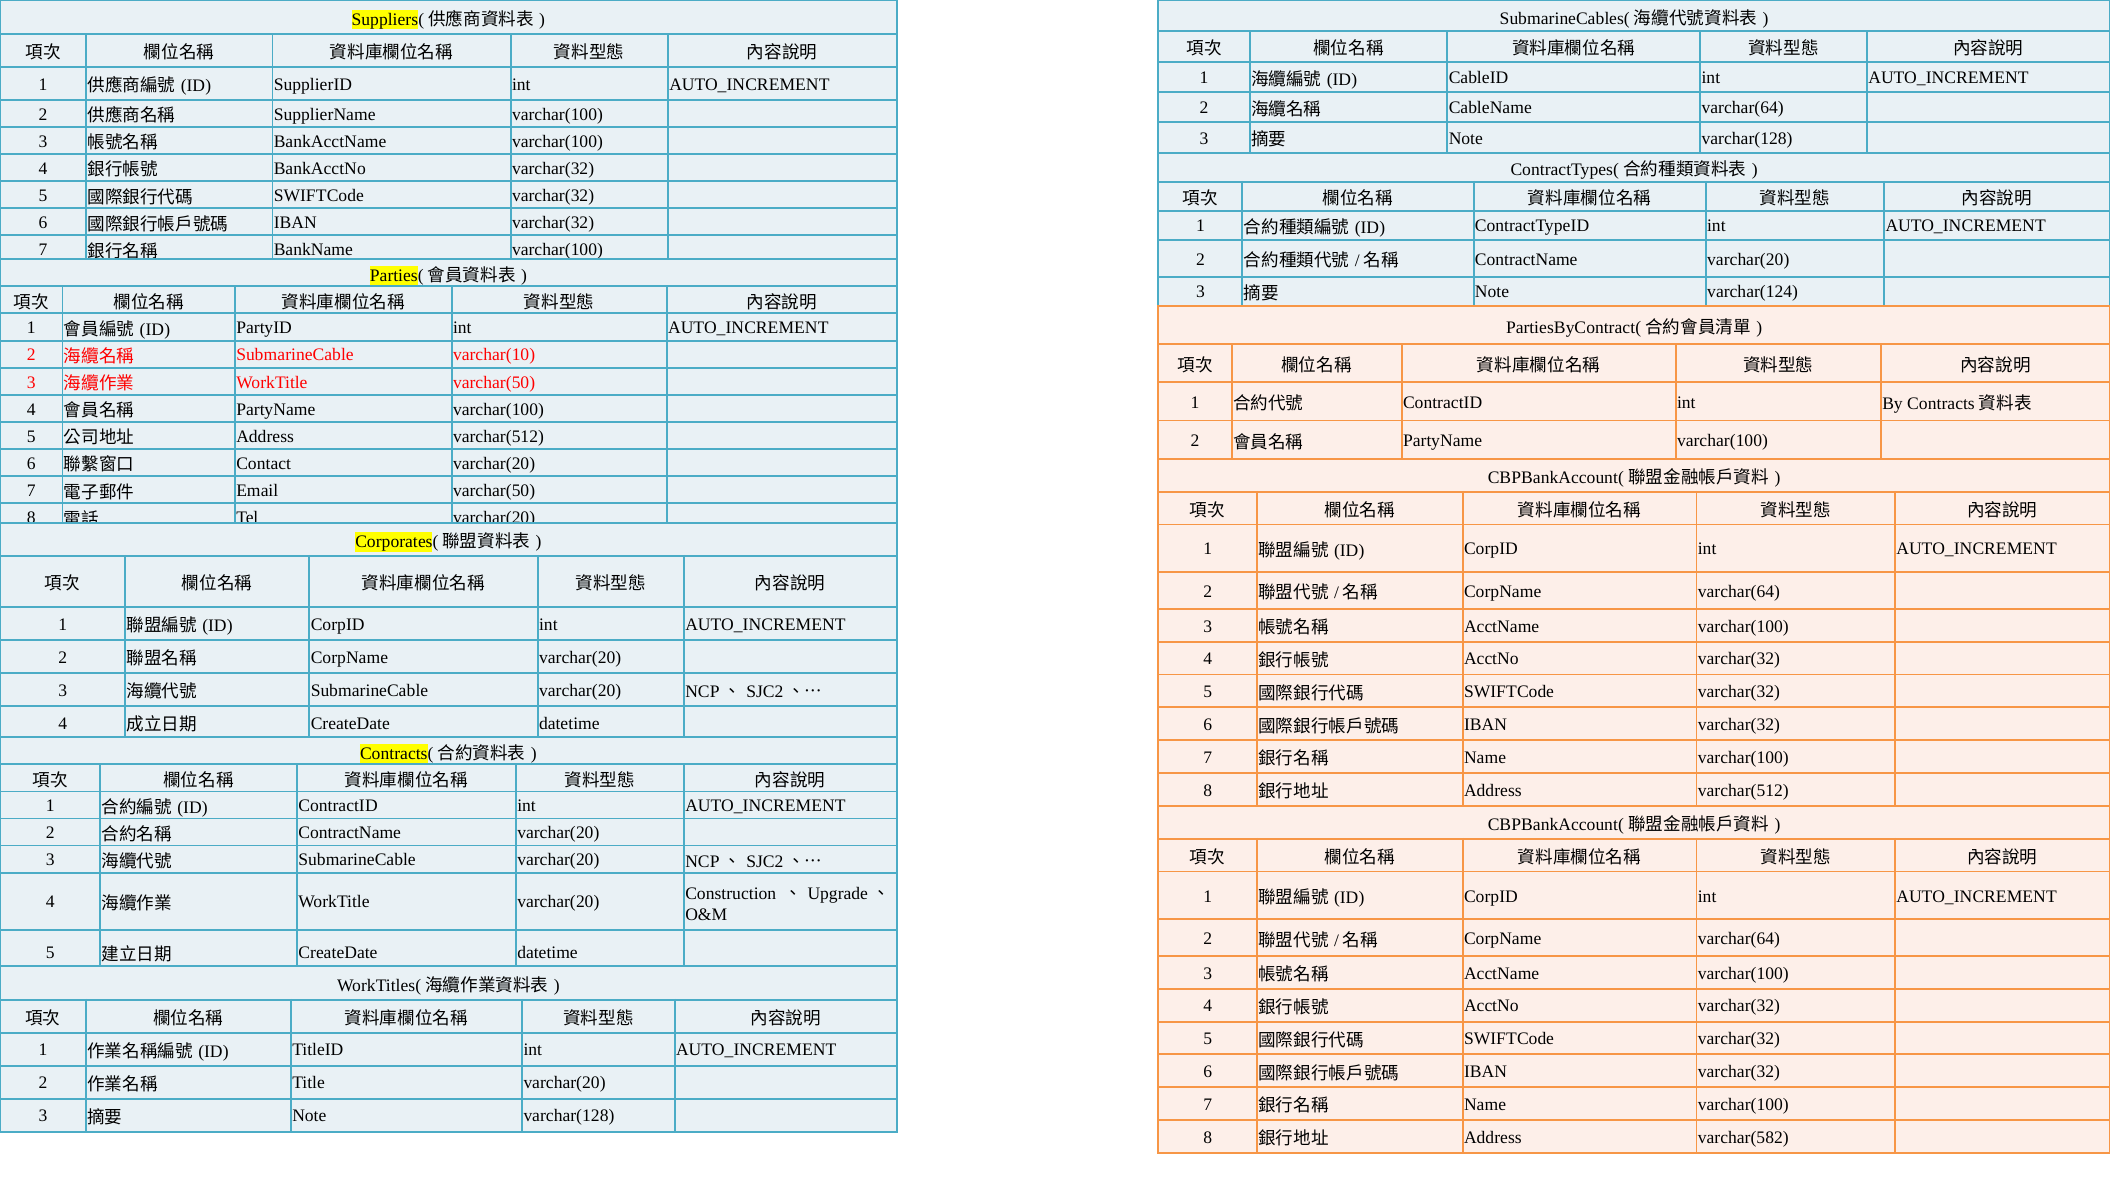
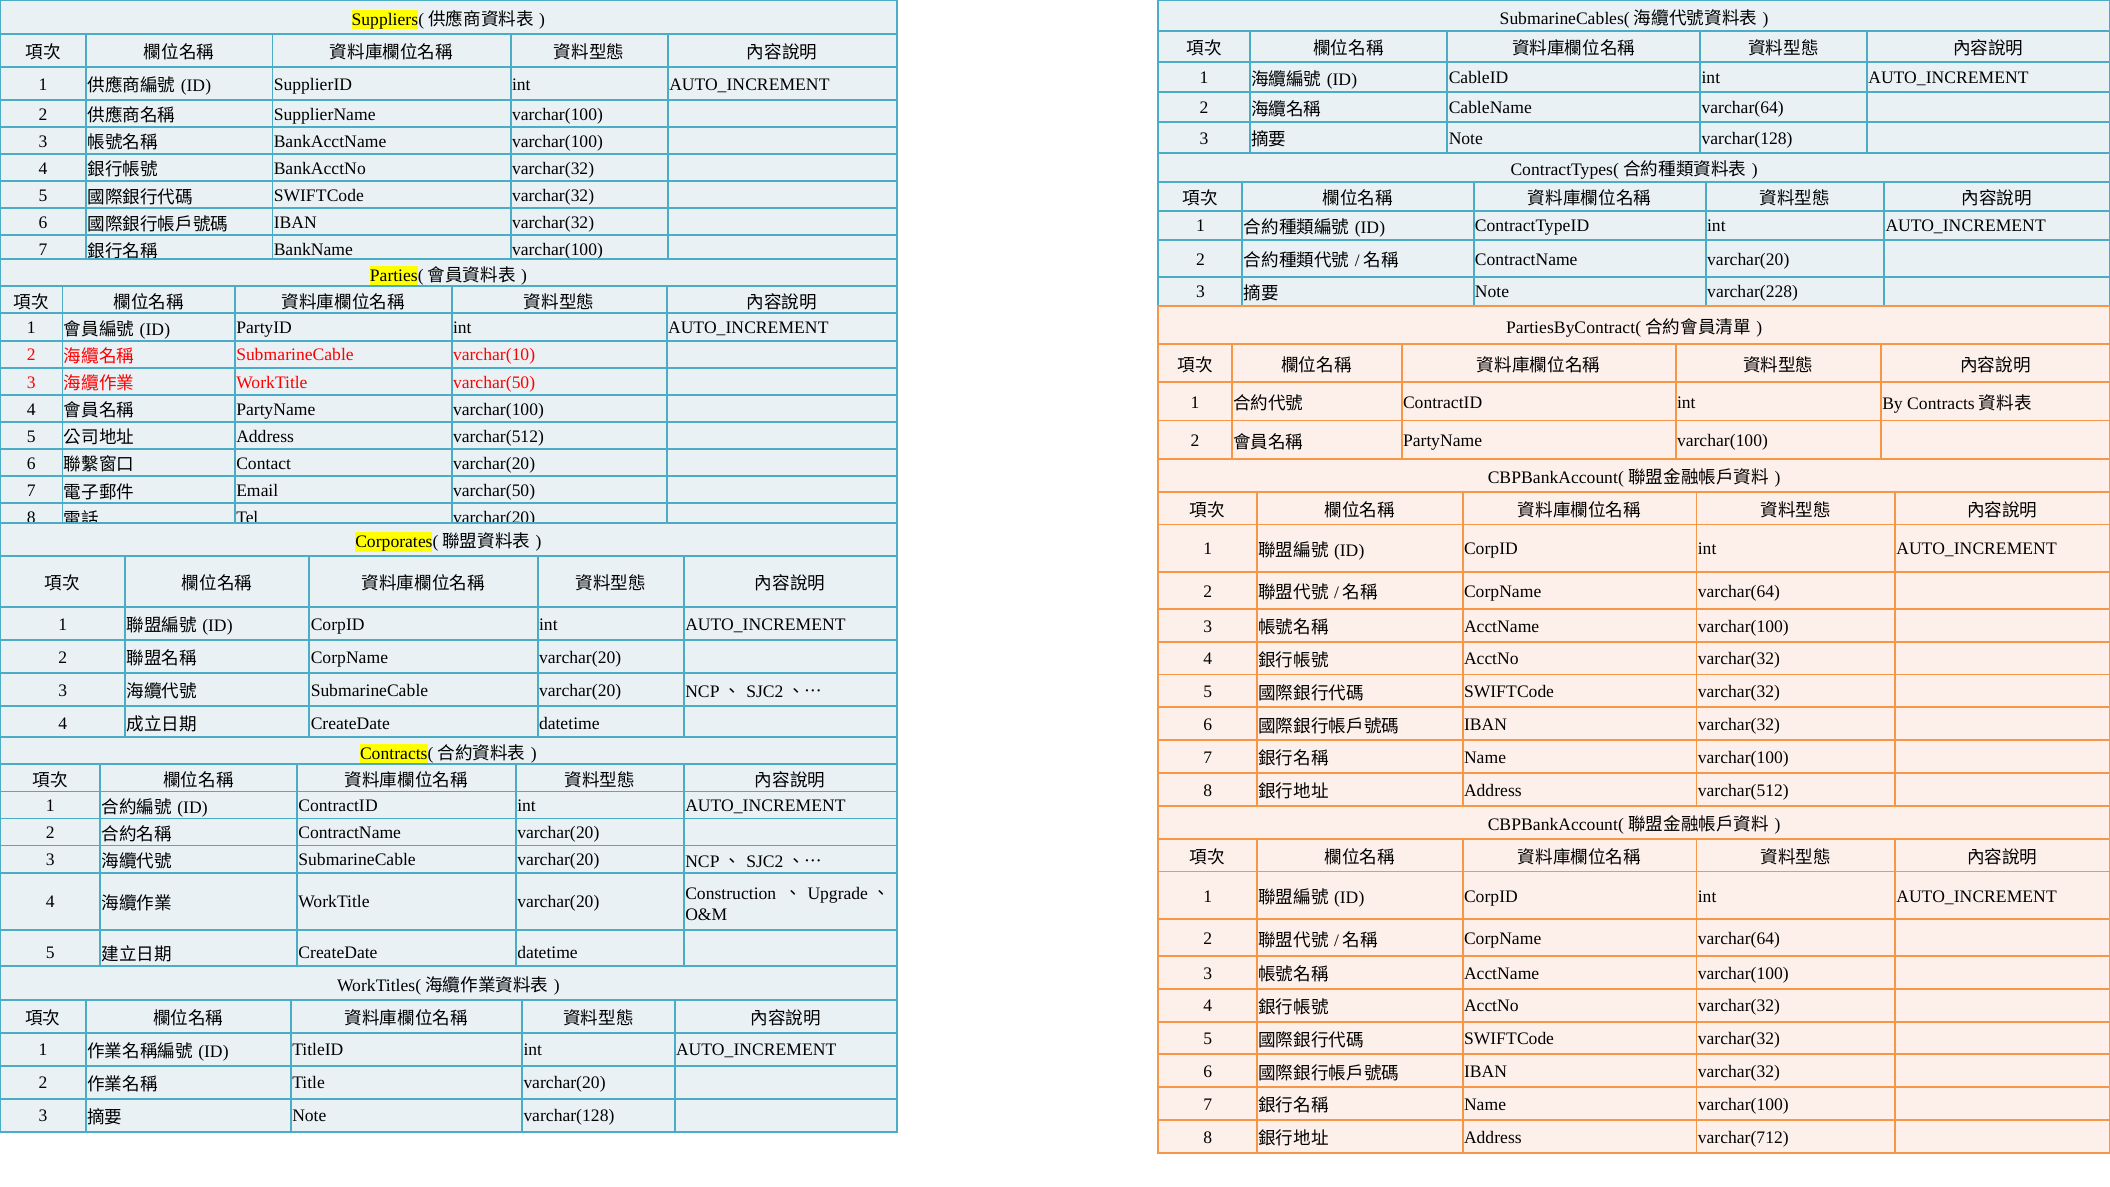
varchar(124: varchar(124 -> varchar(228 (1753, 292)
varchar(582: varchar(582 -> varchar(712 (1743, 1137)
